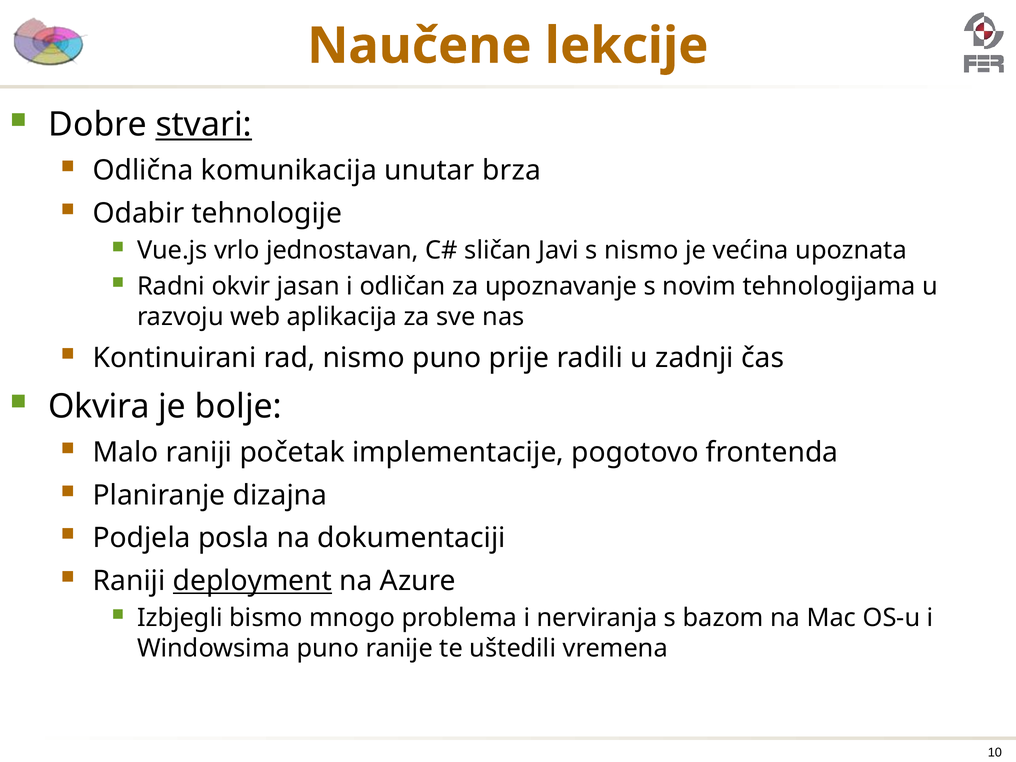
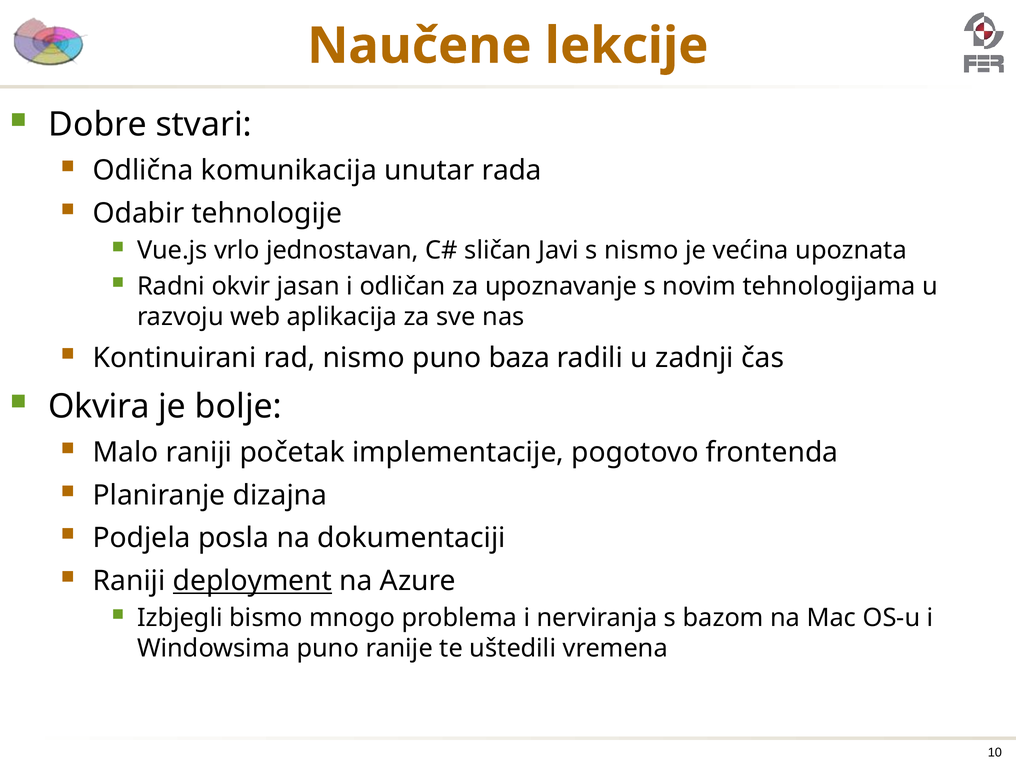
stvari underline: present -> none (204, 125)
brza: brza -> rada (512, 171)
prije: prije -> baza (519, 358)
